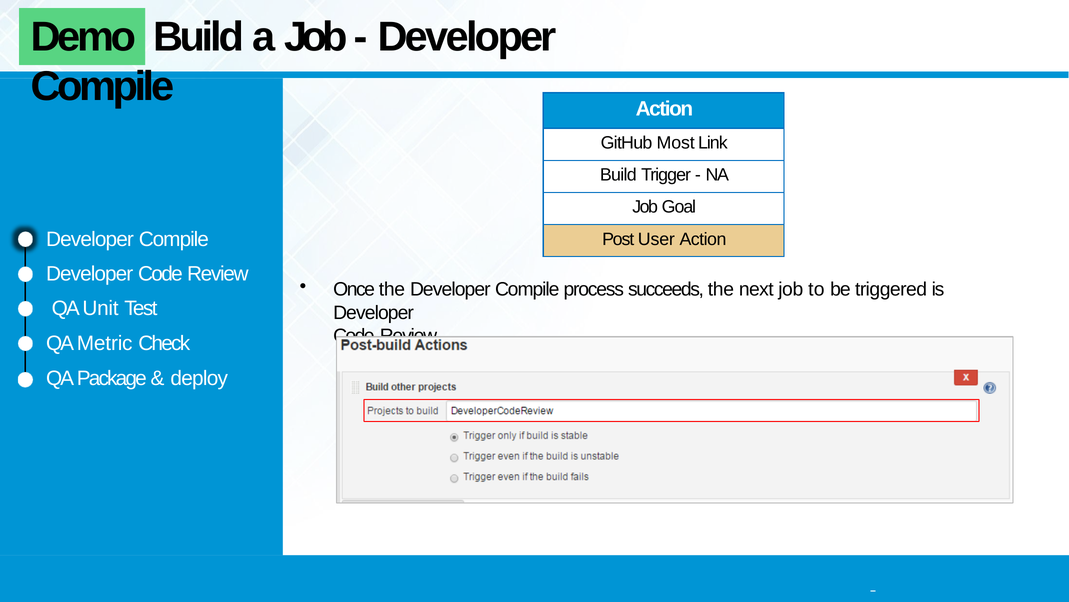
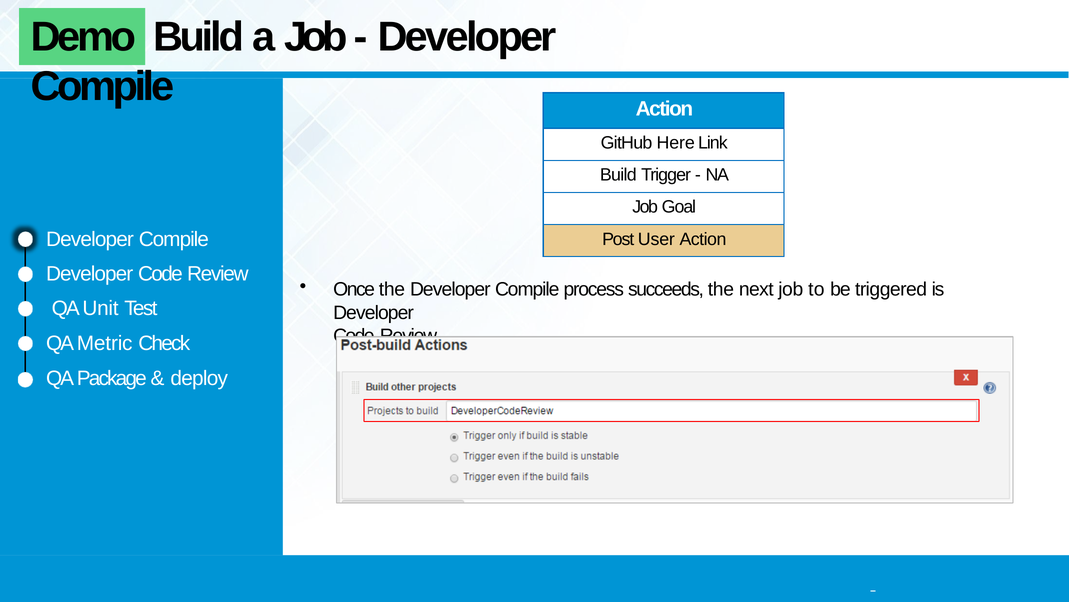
Most: Most -> Here (676, 143)
